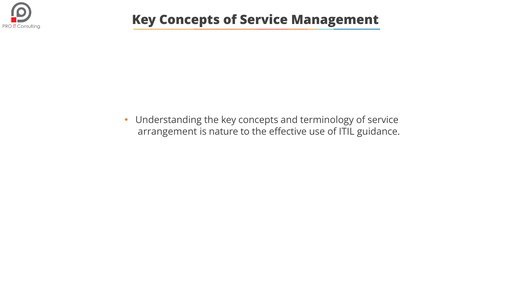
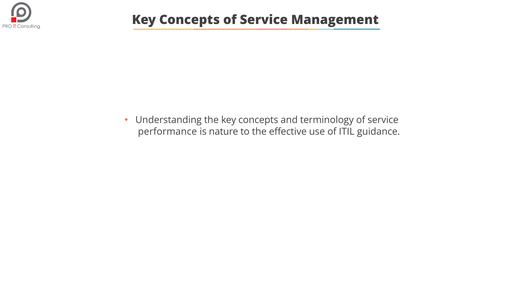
arrangement: arrangement -> performance (167, 131)
